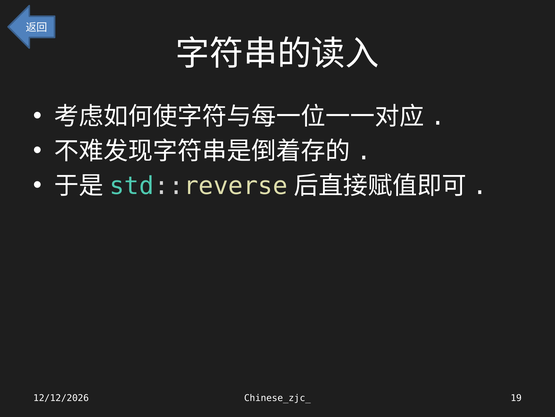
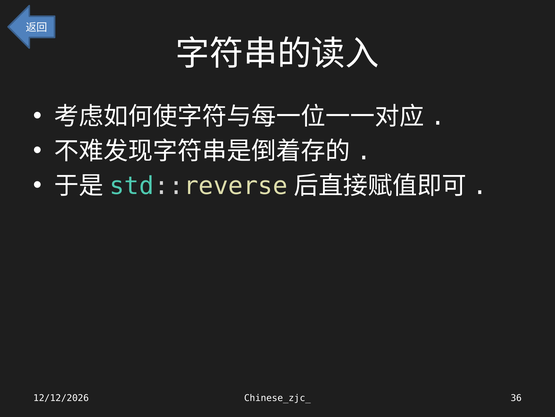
19: 19 -> 36 (516, 398)
